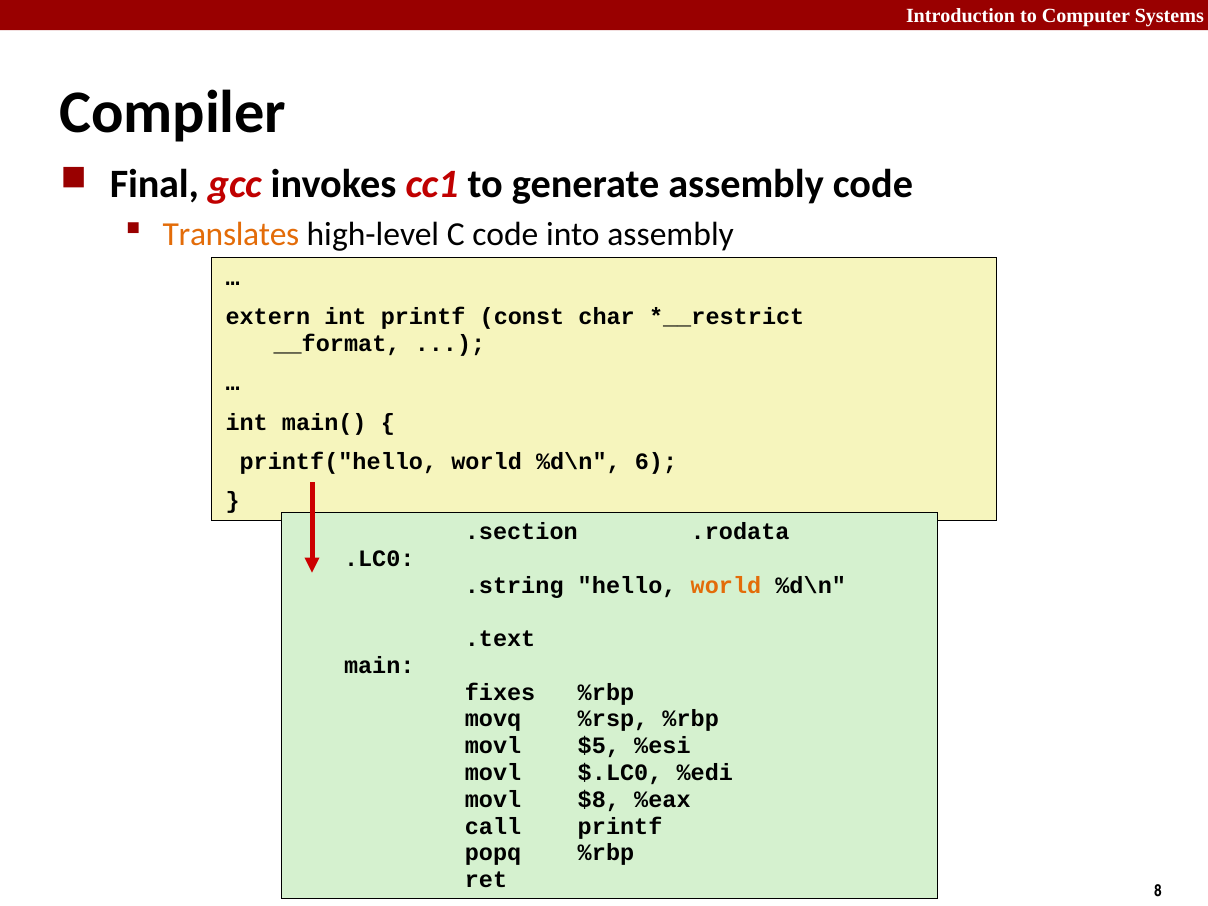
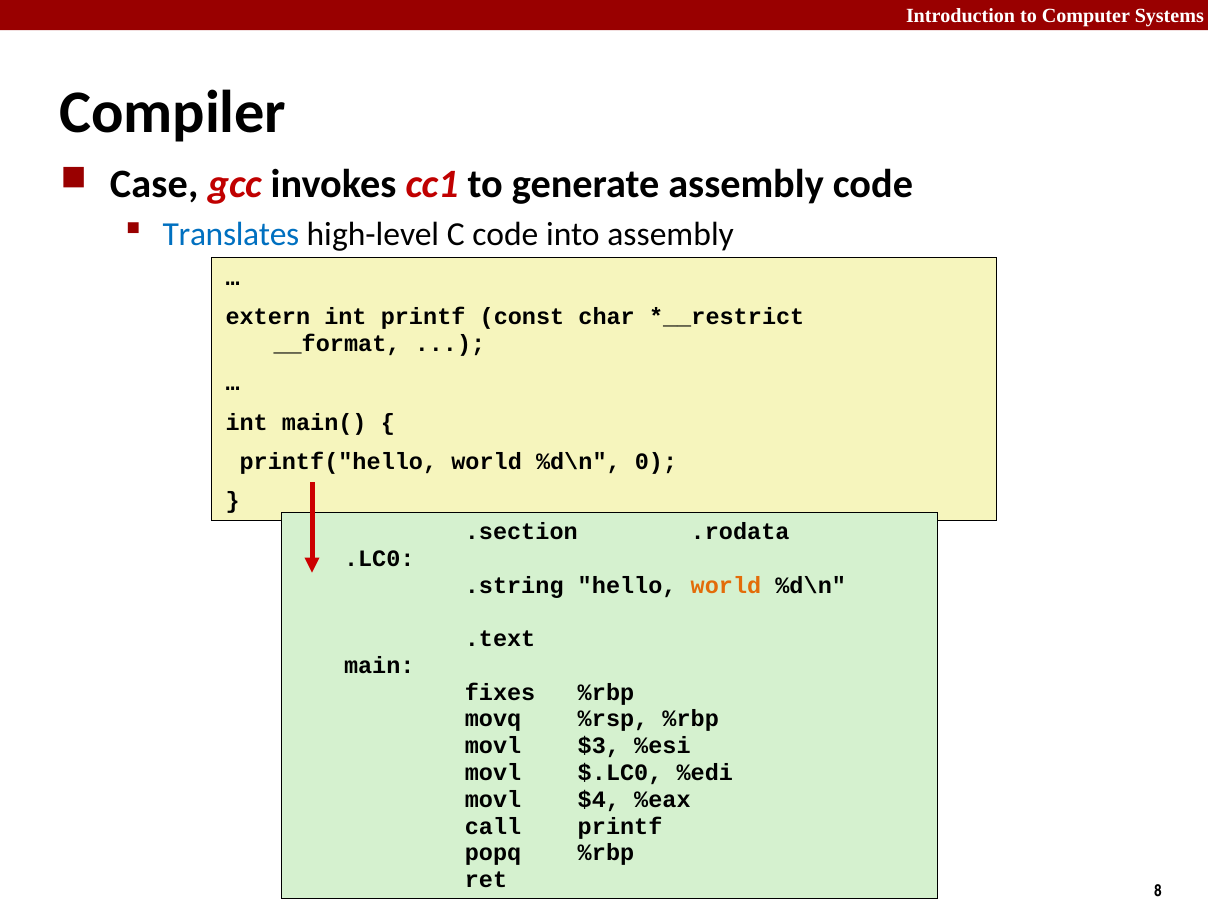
Final: Final -> Case (154, 184)
Translates colour: orange -> blue (231, 235)
6: 6 -> 0 (656, 462)
$5: $5 -> $3 (599, 746)
$8: $8 -> $4 (599, 800)
